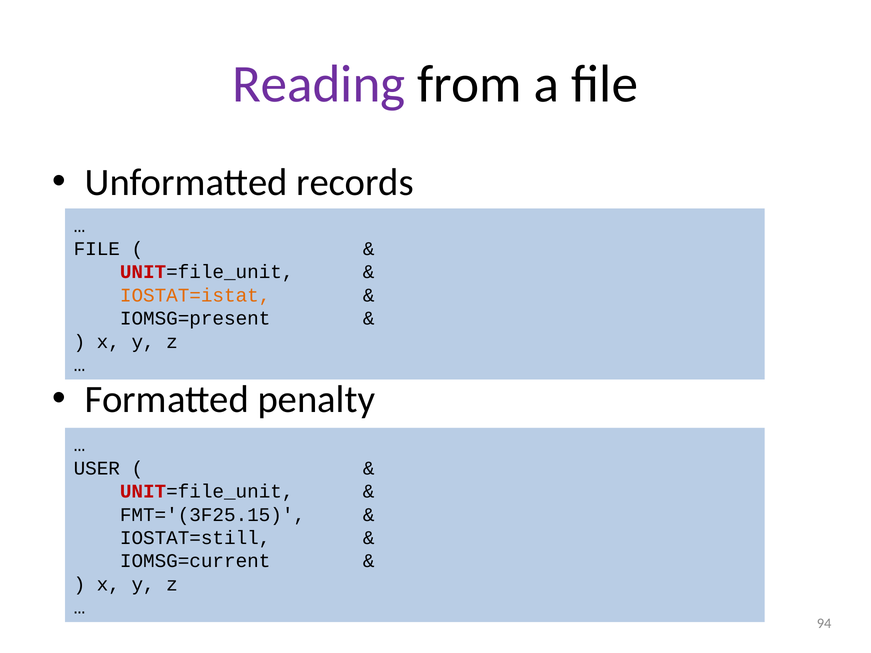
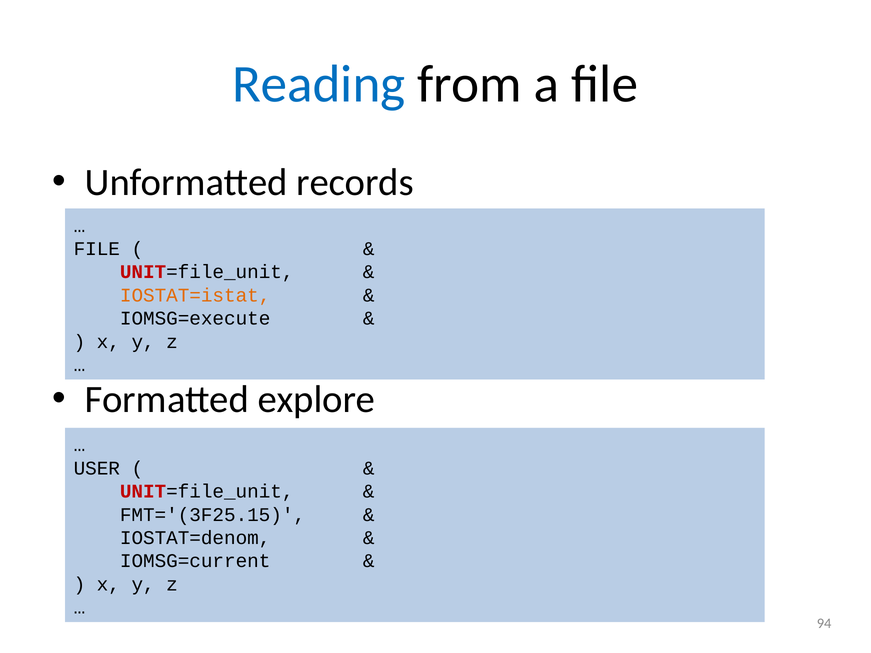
Reading colour: purple -> blue (319, 84)
IOMSG=present: IOMSG=present -> IOMSG=execute (195, 319)
penalty: penalty -> explore (316, 400)
IOSTAT=still: IOSTAT=still -> IOSTAT=denom (195, 538)
